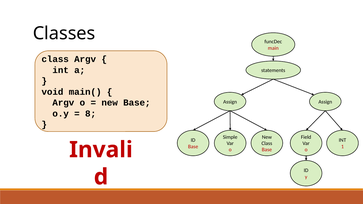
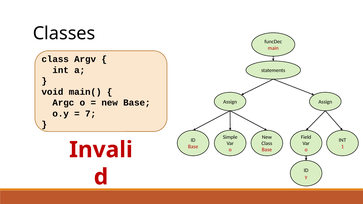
Argv: Argv -> Argc (63, 103)
8: 8 -> 7 (91, 114)
